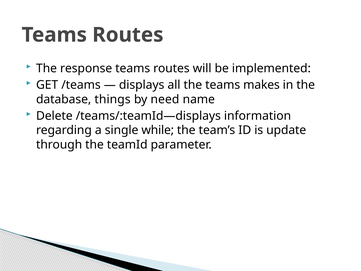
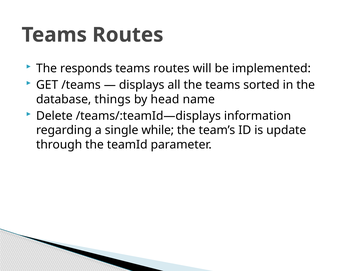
response: response -> responds (86, 68)
makes: makes -> sorted (261, 85)
need: need -> head (165, 99)
